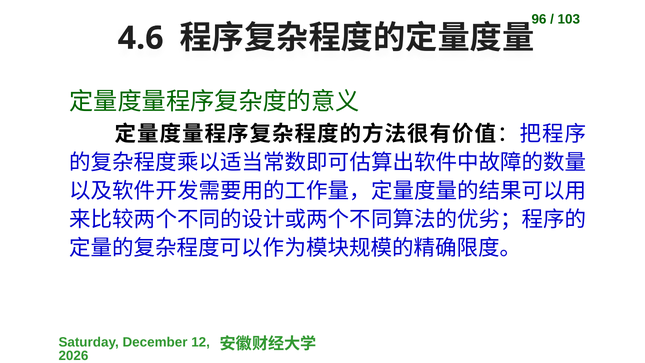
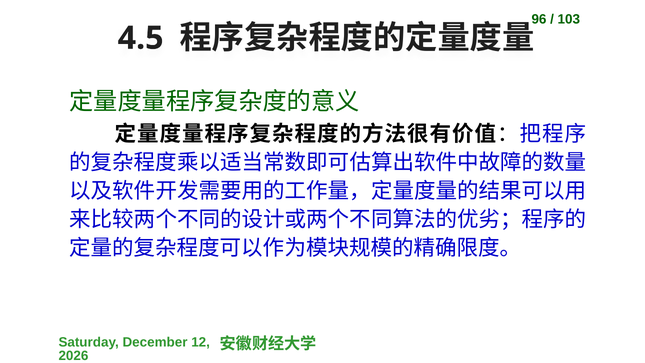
4.6: 4.6 -> 4.5 (141, 38)
